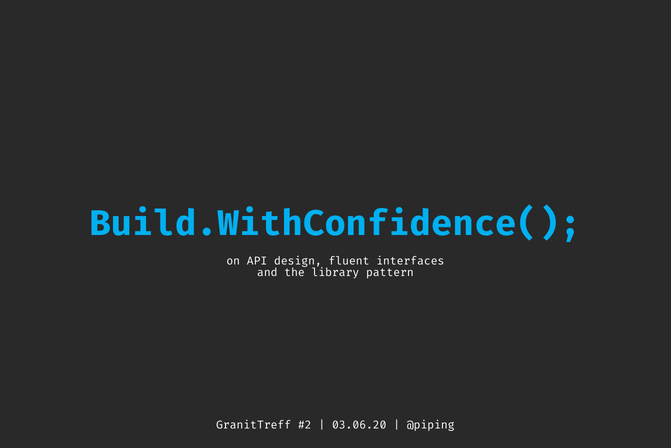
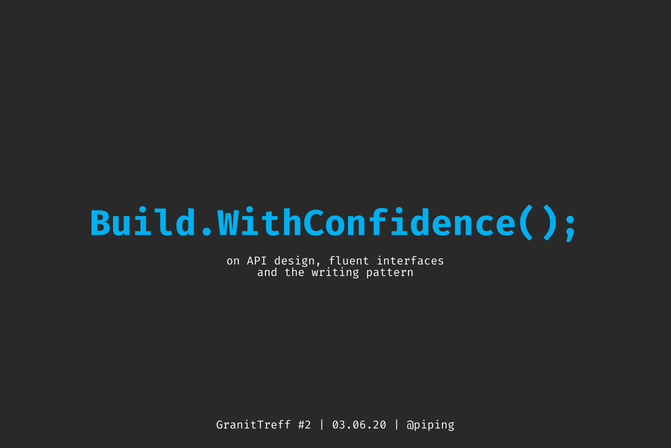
library: library -> writing (335, 272)
